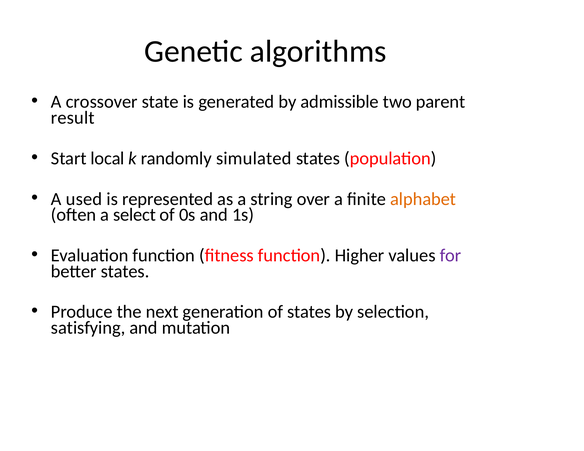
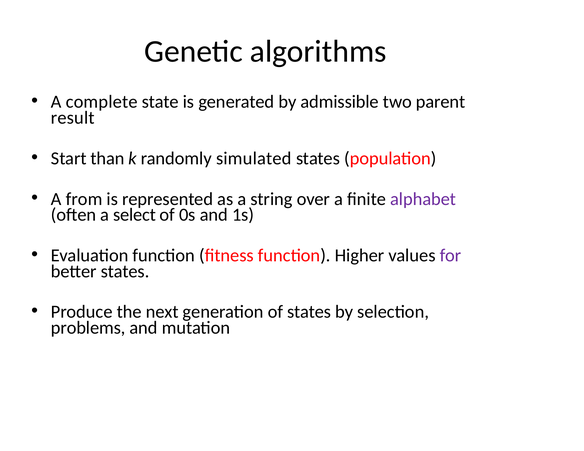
crossover: crossover -> complete (102, 102)
local: local -> than (108, 158)
used: used -> from (84, 199)
alphabet colour: orange -> purple (423, 199)
satisfying: satisfying -> problems (88, 328)
